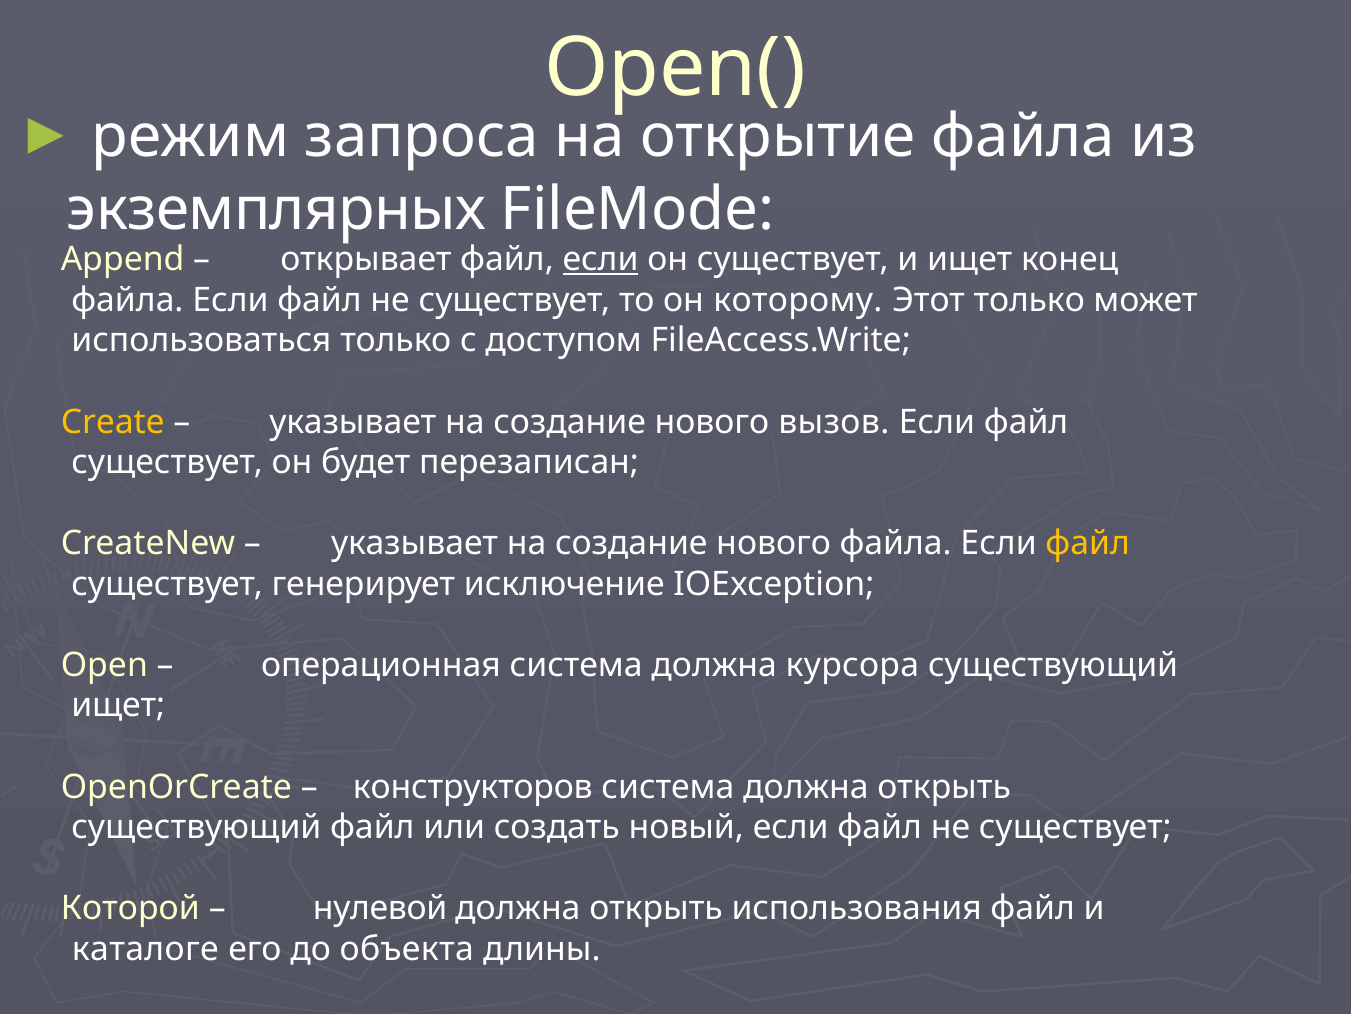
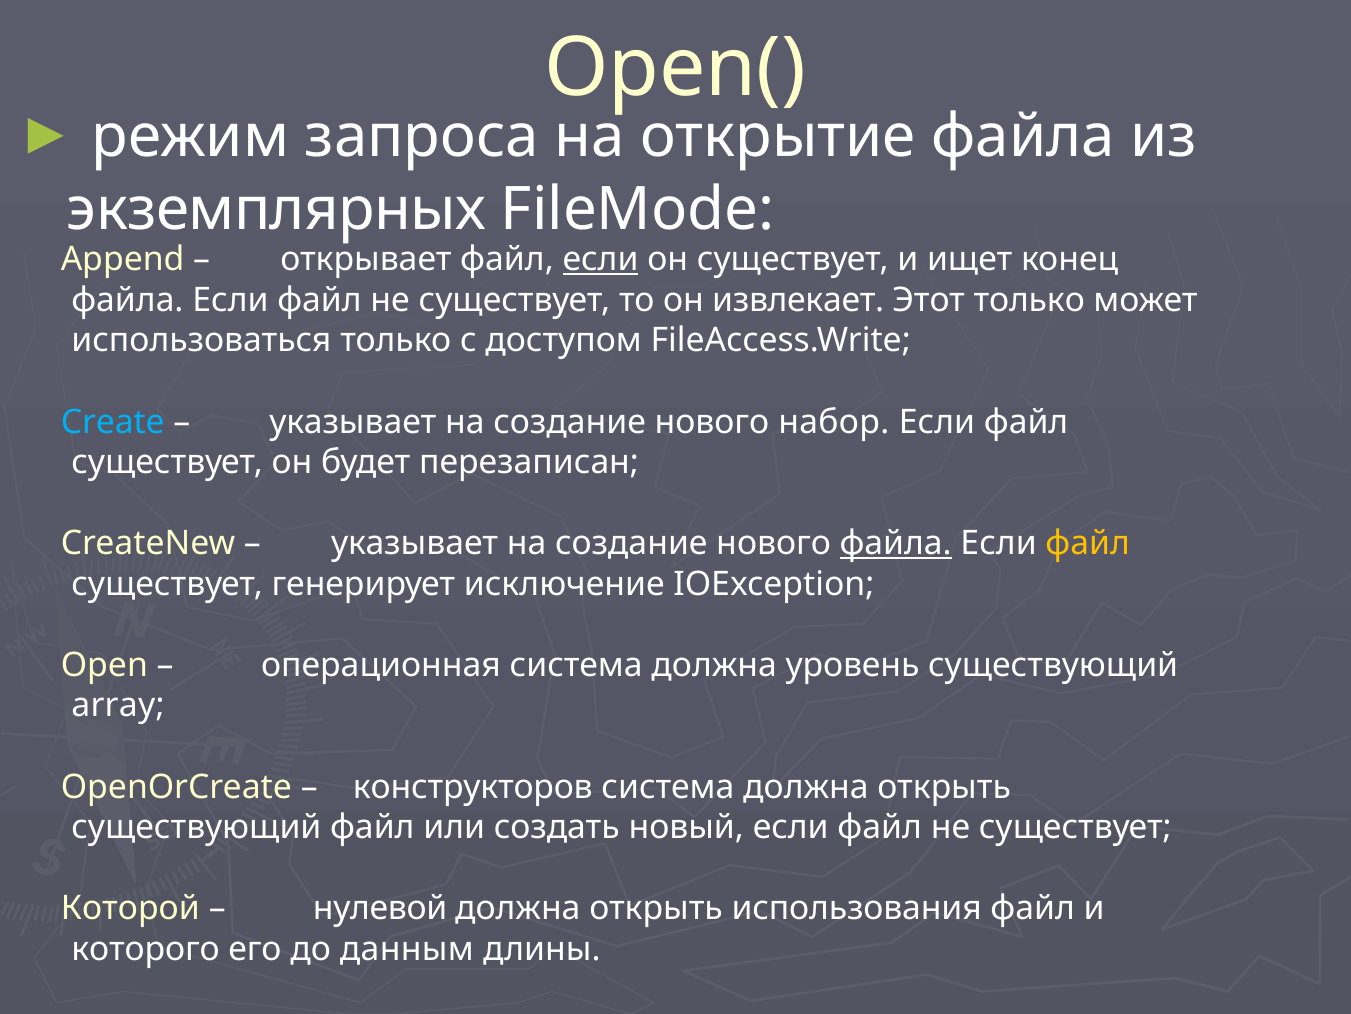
которому: которому -> извлекает (798, 300)
Create colour: yellow -> light blue (113, 422)
вызов: вызов -> набор (834, 422)
файла underline: none -> present (896, 543)
курсора: курсора -> уровень (853, 665)
ищет: ищет -> array (118, 705)
каталоге: каталоге -> которого (146, 948)
объекта: объекта -> данным (407, 948)
